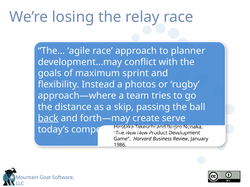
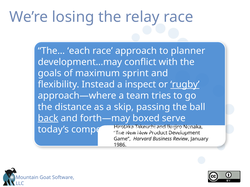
agile: agile -> each (79, 51)
photos: photos -> inspect (140, 85)
rugby underline: none -> present (185, 85)
create: create -> boxed (146, 118)
